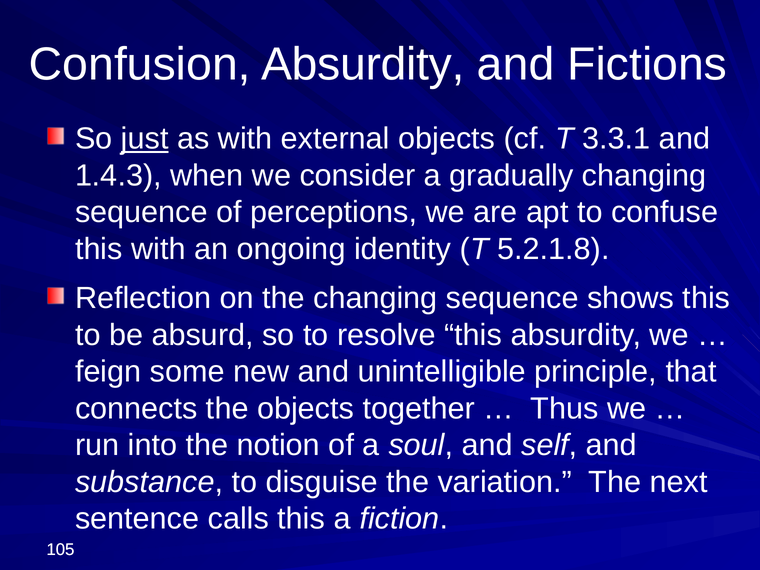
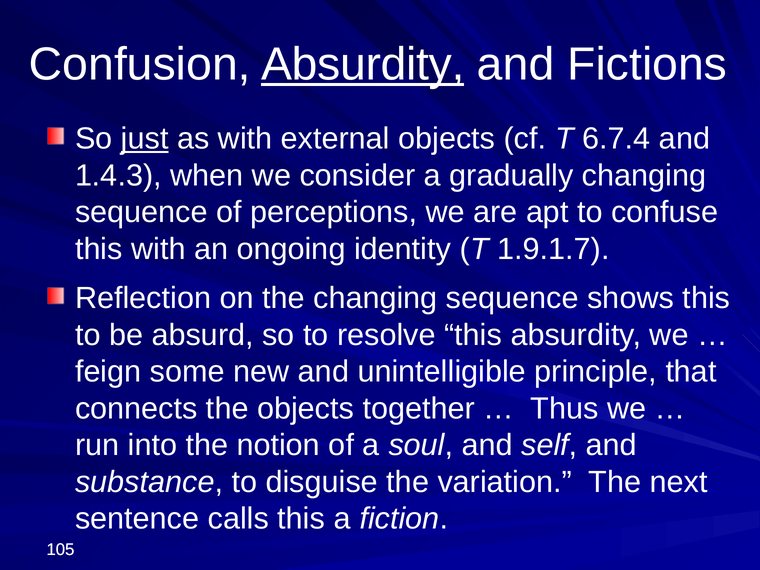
Absurdity underline: none -> present (363, 65)
3.3.1: 3.3.1 -> 6.7.4 (616, 139)
5.2.1.8: 5.2.1.8 -> 1.9.1.7 (553, 249)
